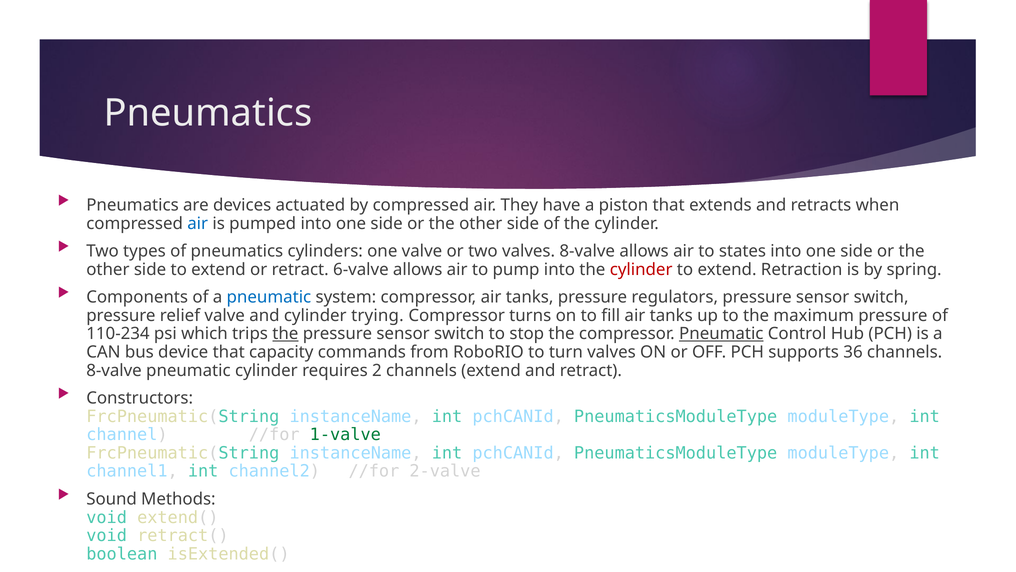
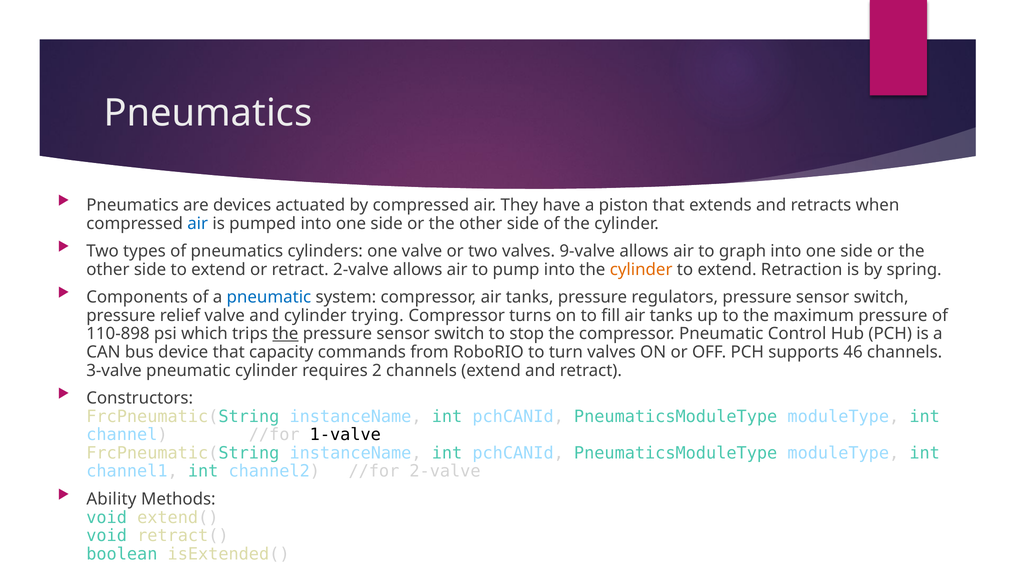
valves 8-valve: 8-valve -> 9-valve (587, 251)
states: states -> graph (743, 251)
retract 6-valve: 6-valve -> 2-valve (361, 269)
cylinder colour: red -> orange (641, 269)
110-234: 110-234 -> 110-898 (118, 334)
Pneumatic underline: present -> none (721, 334)
36: 36 -> 46 (853, 352)
8-valve: 8-valve -> 3-valve (114, 370)
1-valve colour: green -> black (345, 434)
Sound: Sound -> Ability (111, 499)
